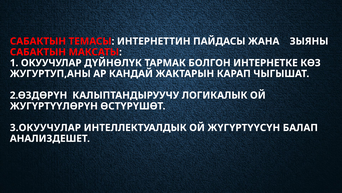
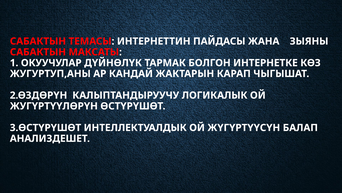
3.ОКУУЧУЛАР: 3.ОКУУЧУЛАР -> 3.ӨСТҮРҮШӨТ (46, 127)
